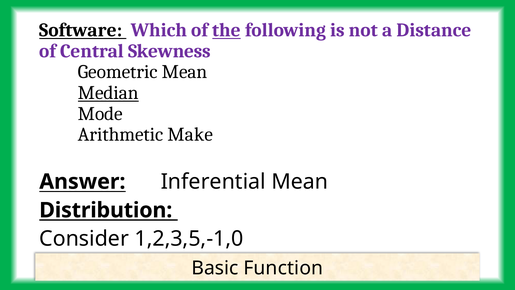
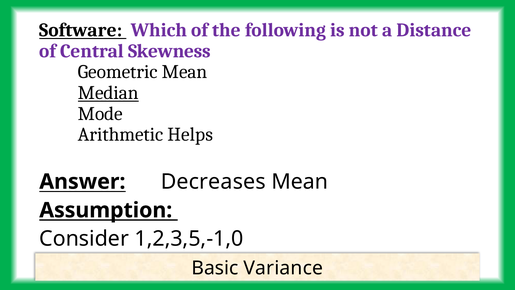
the underline: present -> none (226, 30)
Make: Make -> Helps (190, 134)
Inferential: Inferential -> Decreases (213, 181)
Distribution: Distribution -> Assumption (106, 210)
Function: Function -> Variance (283, 268)
